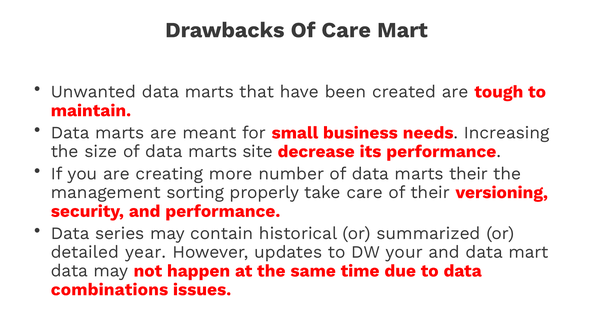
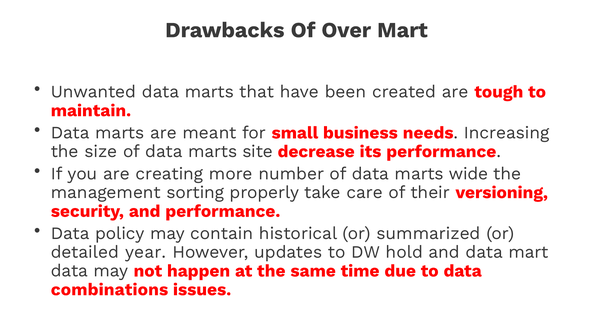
Of Care: Care -> Over (346, 30)
marts their: their -> wide (469, 173)
series: series -> policy (120, 233)
your: your -> hold (404, 252)
